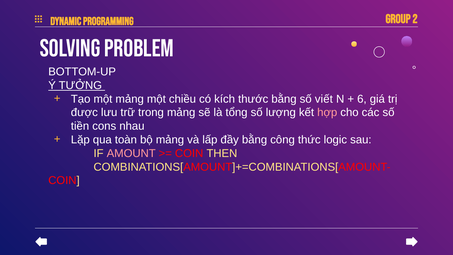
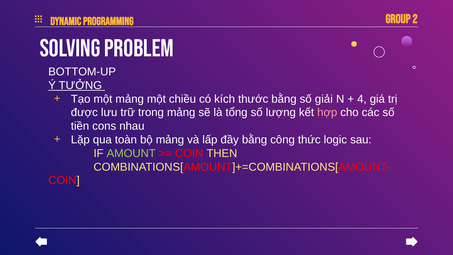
viết: viết -> giải (324, 99)
6: 6 -> 4 (362, 99)
AMOUNT colour: pink -> light green (131, 153)
